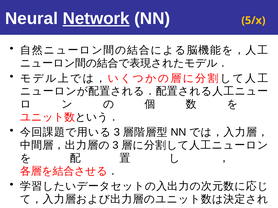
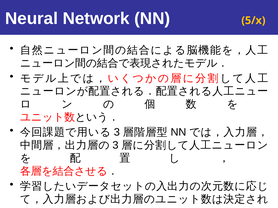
Network underline: present -> none (96, 19)
